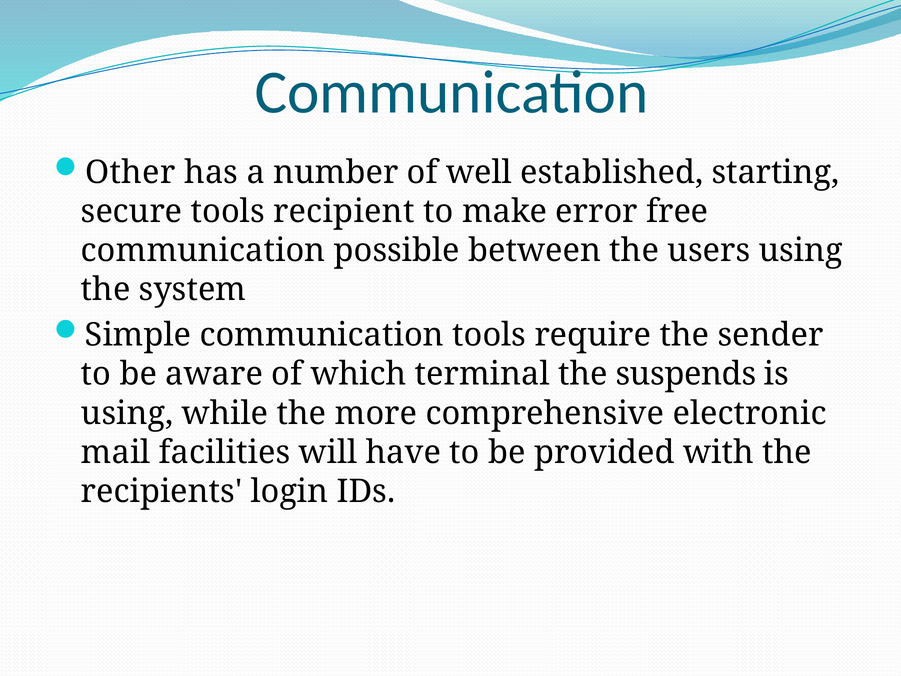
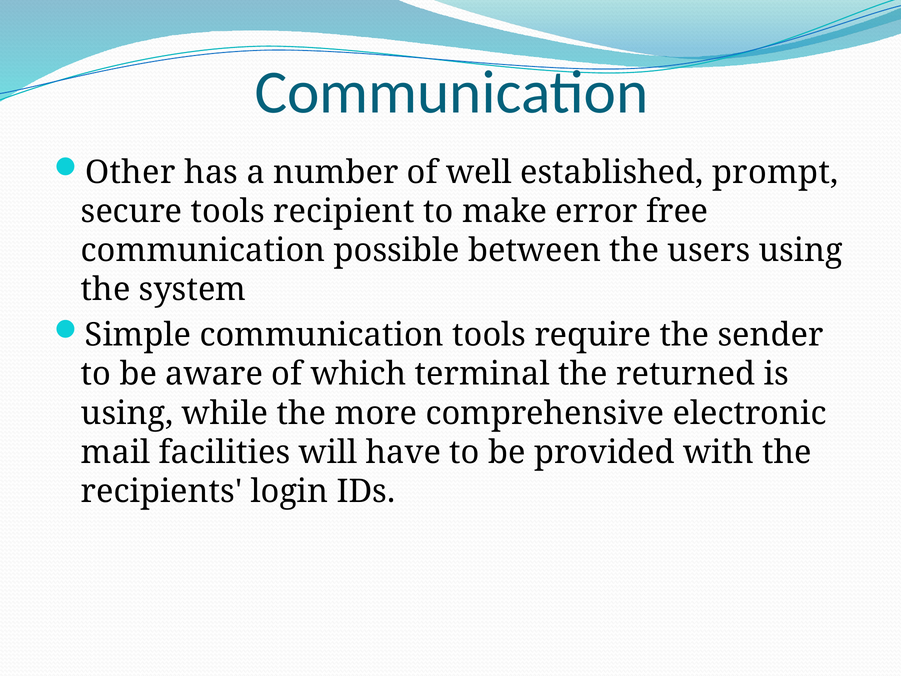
starting: starting -> prompt (775, 173)
suspends: suspends -> returned (686, 374)
